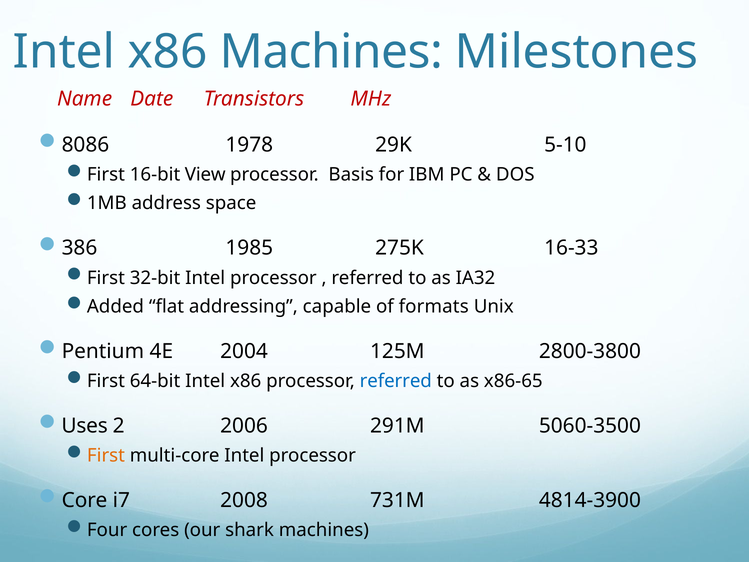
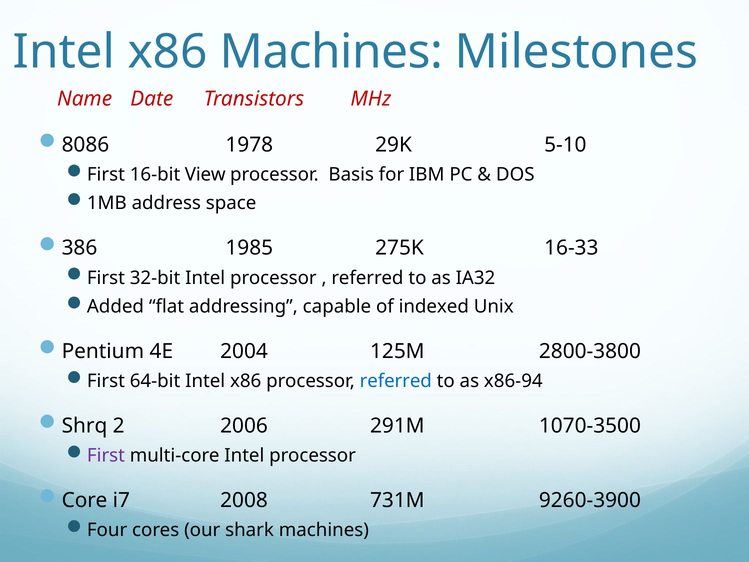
formats: formats -> indexed (434, 306)
x86-65: x86-65 -> x86-94 (513, 381)
Uses: Uses -> Shrq (84, 426)
5060-3500: 5060-3500 -> 1070-3500 (590, 426)
First colour: orange -> purple (106, 455)
4814-3900: 4814-3900 -> 9260-3900 (590, 500)
